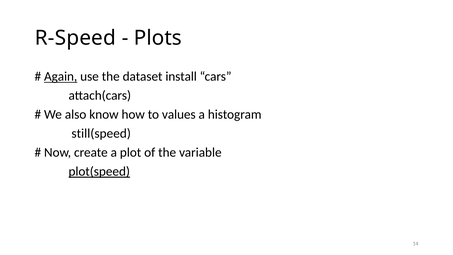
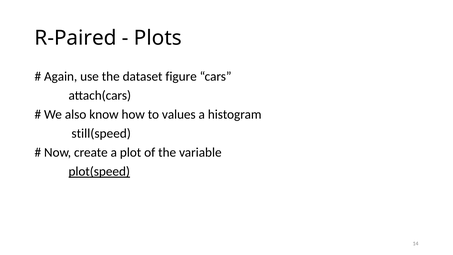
R-Speed: R-Speed -> R-Paired (76, 38)
Again underline: present -> none (61, 77)
install: install -> figure (181, 77)
